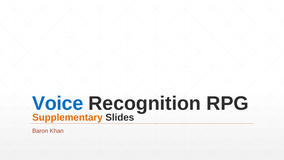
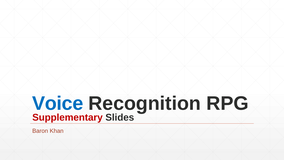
Supplementary colour: orange -> red (67, 117)
